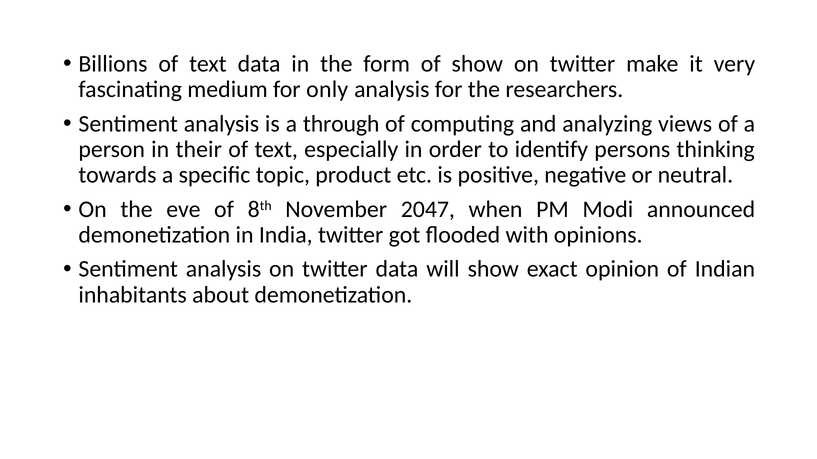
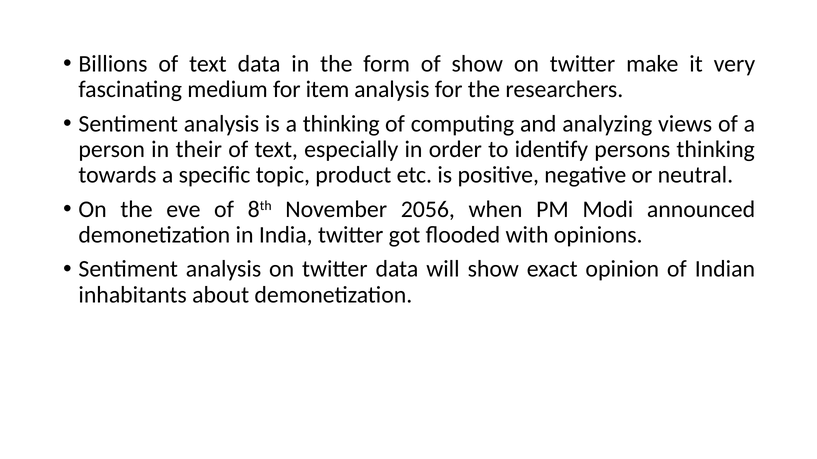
only: only -> item (327, 90)
a through: through -> thinking (341, 124)
2047: 2047 -> 2056 (428, 210)
